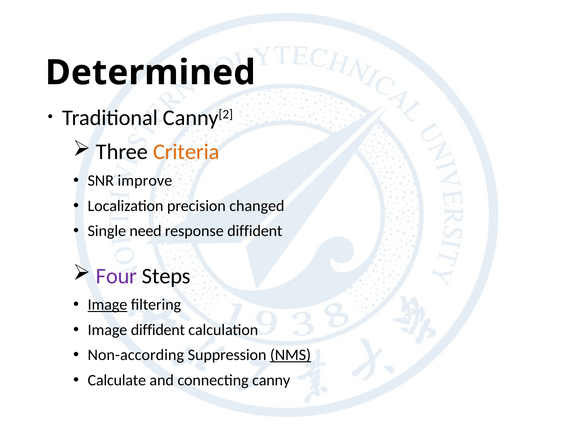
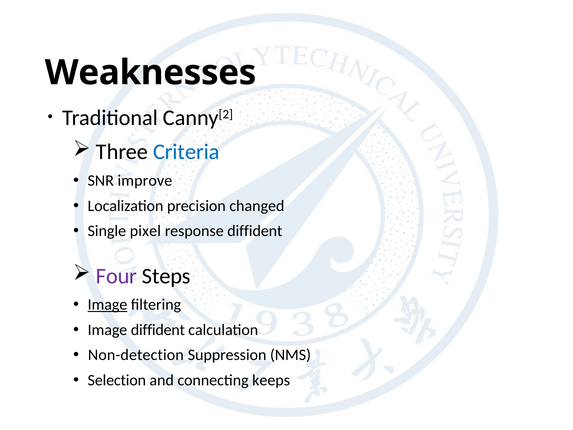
Determined: Determined -> Weaknesses (151, 73)
Criteria colour: orange -> blue (186, 152)
need: need -> pixel (145, 231)
Non-according: Non-according -> Non-detection (136, 355)
NMS underline: present -> none (290, 355)
Calculate: Calculate -> Selection (117, 380)
canny: canny -> keeps (271, 380)
